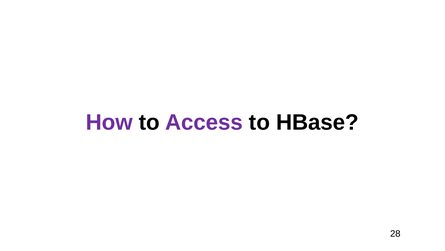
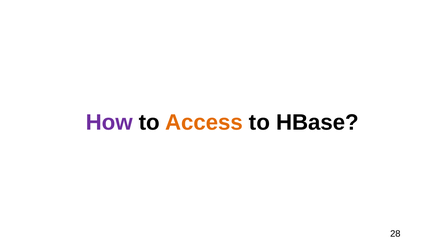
Access colour: purple -> orange (204, 122)
